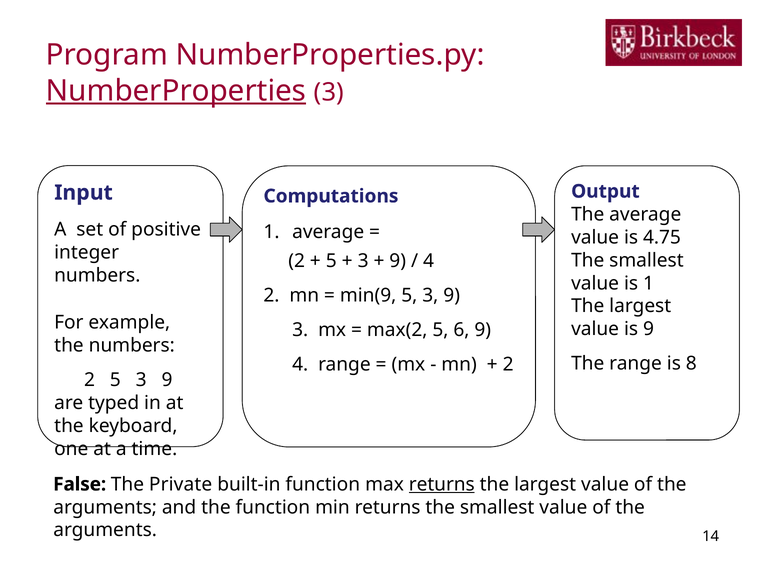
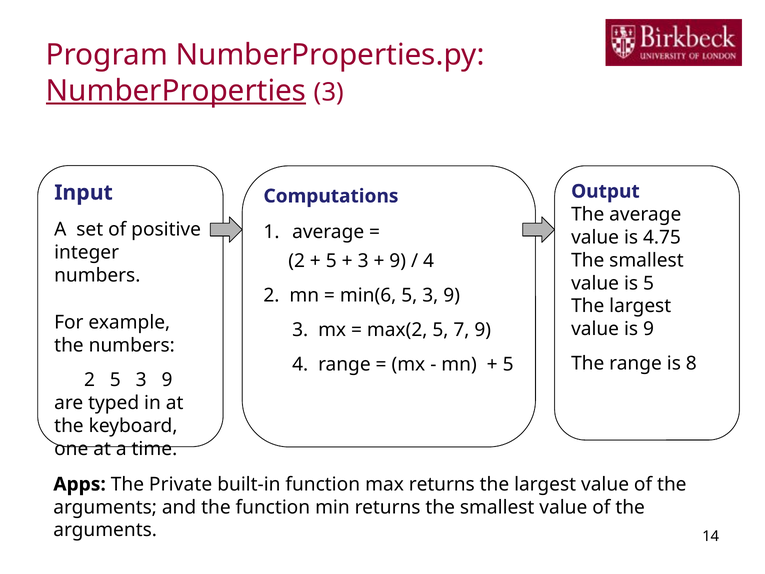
is 1: 1 -> 5 (648, 283)
min(9: min(9 -> min(6 (368, 295)
6: 6 -> 7 (461, 330)
2: 2 -> 5 (508, 364)
False: False -> Apps (80, 484)
returns underline: present -> none (442, 484)
